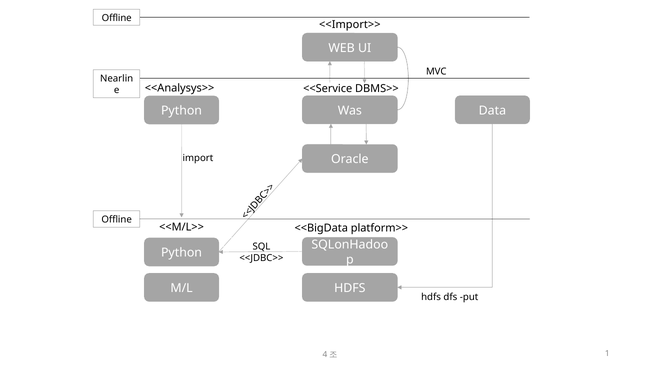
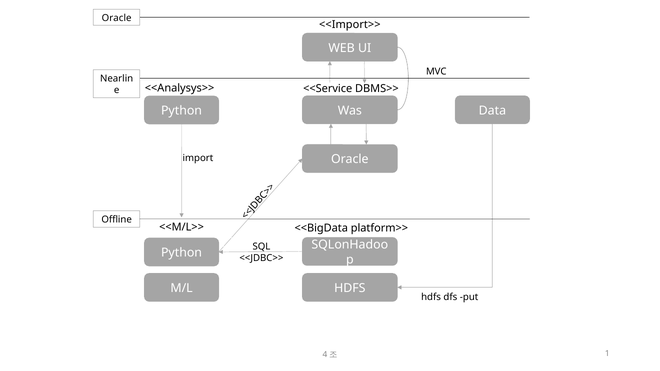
Offline: Offline -> Oracle (117, 18)
